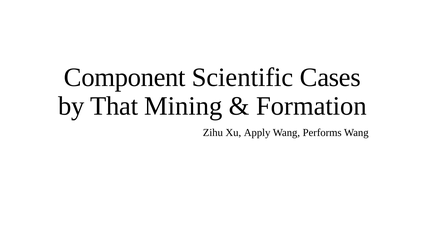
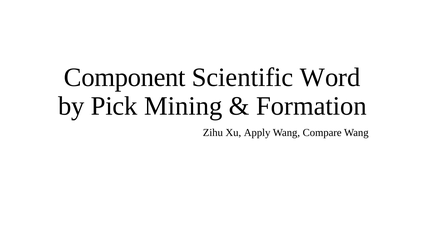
Cases: Cases -> Word (330, 78)
That: That -> Pick (114, 106)
Performs: Performs -> Compare (322, 133)
